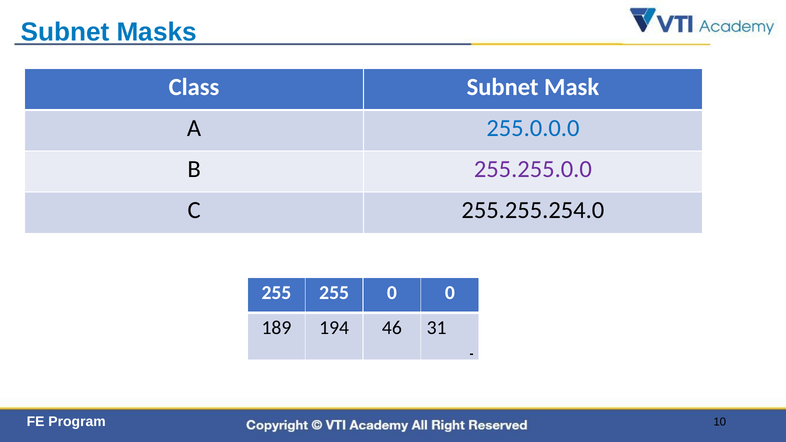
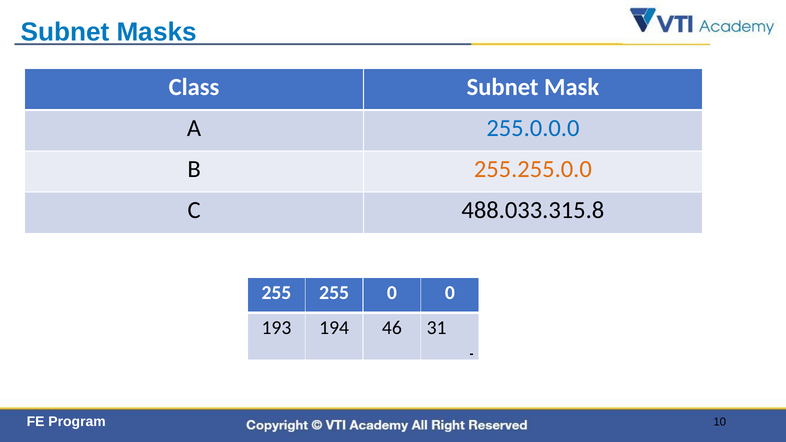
255.255.0.0​ colour: purple -> orange (536, 169)
255.255.254.0​: 255.255.254.0​ -> 488.033.315.8​ (536, 210)
189​: 189​ -> 193​ (279, 328)
